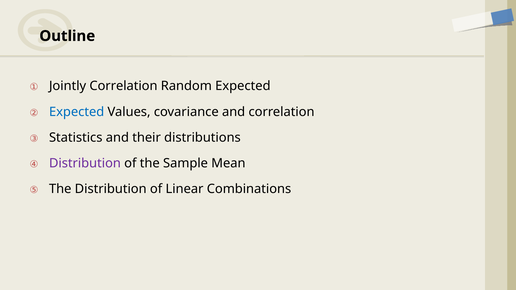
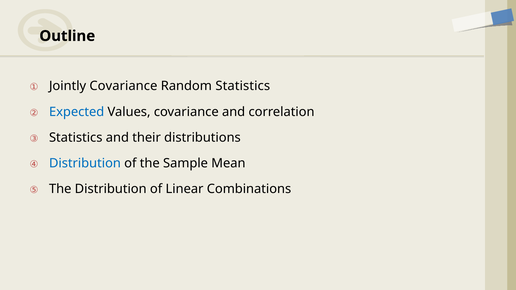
Jointly Correlation: Correlation -> Covariance (123, 86)
Random Expected: Expected -> Statistics (243, 86)
Distribution colour: purple -> blue (85, 163)
